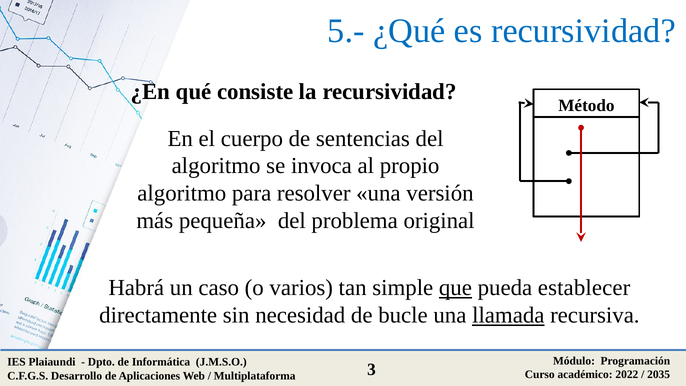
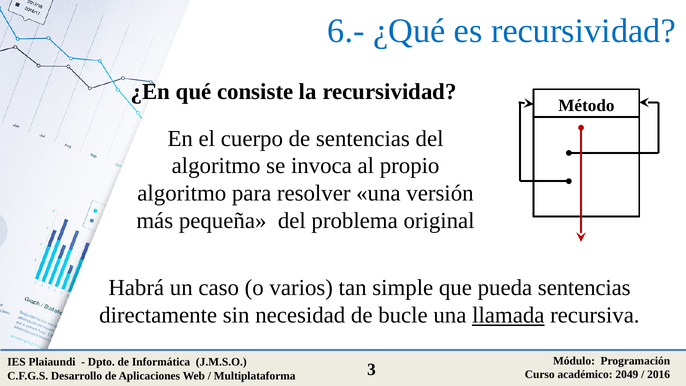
5.-: 5.- -> 6.- (346, 31)
que underline: present -> none (455, 288)
pueda establecer: establecer -> sentencias (584, 288)
2022: 2022 -> 2049 (627, 375)
2035: 2035 -> 2016 (659, 375)
